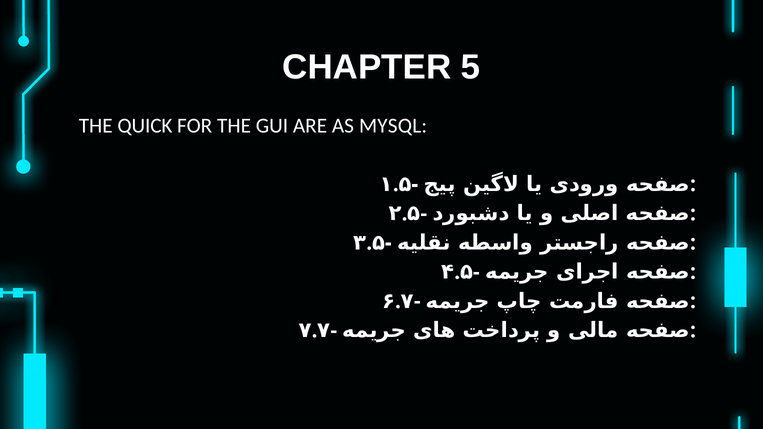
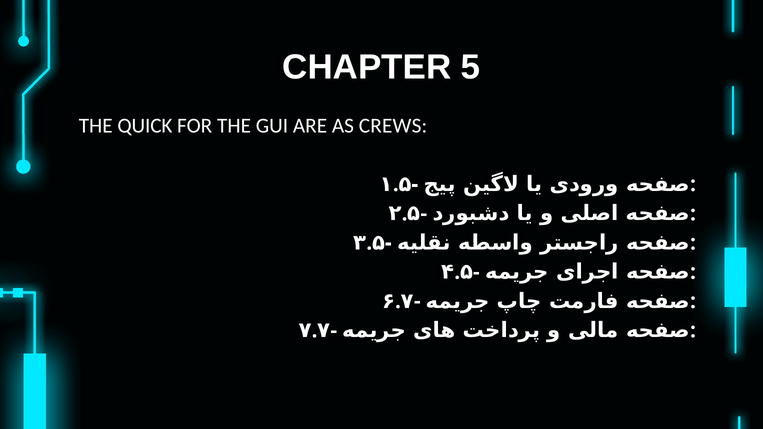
MYSQL: MYSQL -> CREWS (393, 126)
